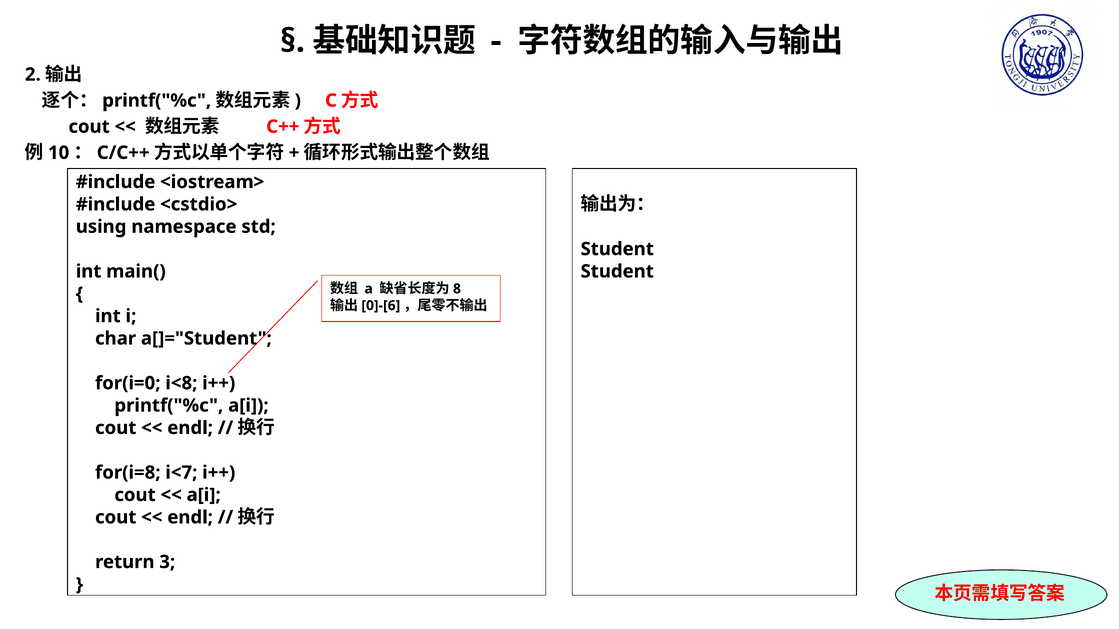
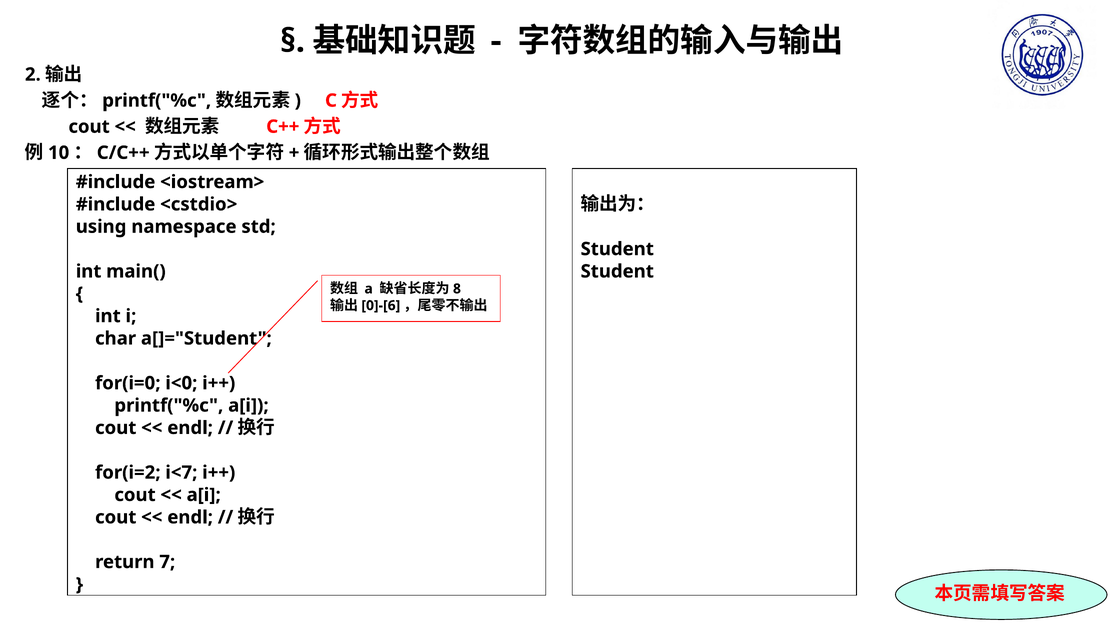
i<8: i<8 -> i<0 (181, 383)
for(i=8: for(i=8 -> for(i=2 (128, 473)
3: 3 -> 7 (167, 562)
